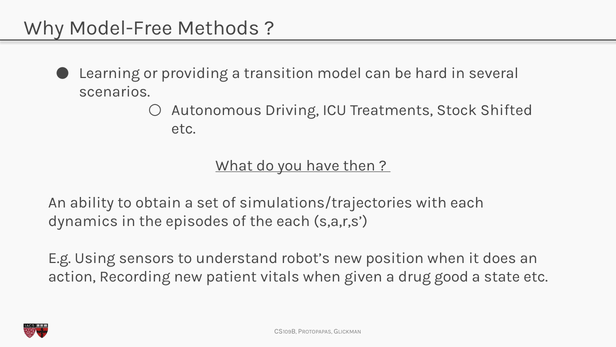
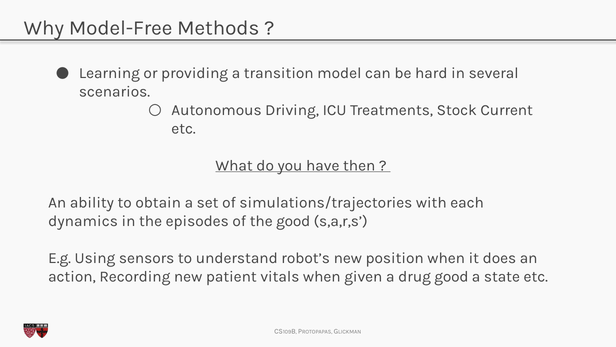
Shifted: Shifted -> Current (507, 110)
the each: each -> good (293, 221)
